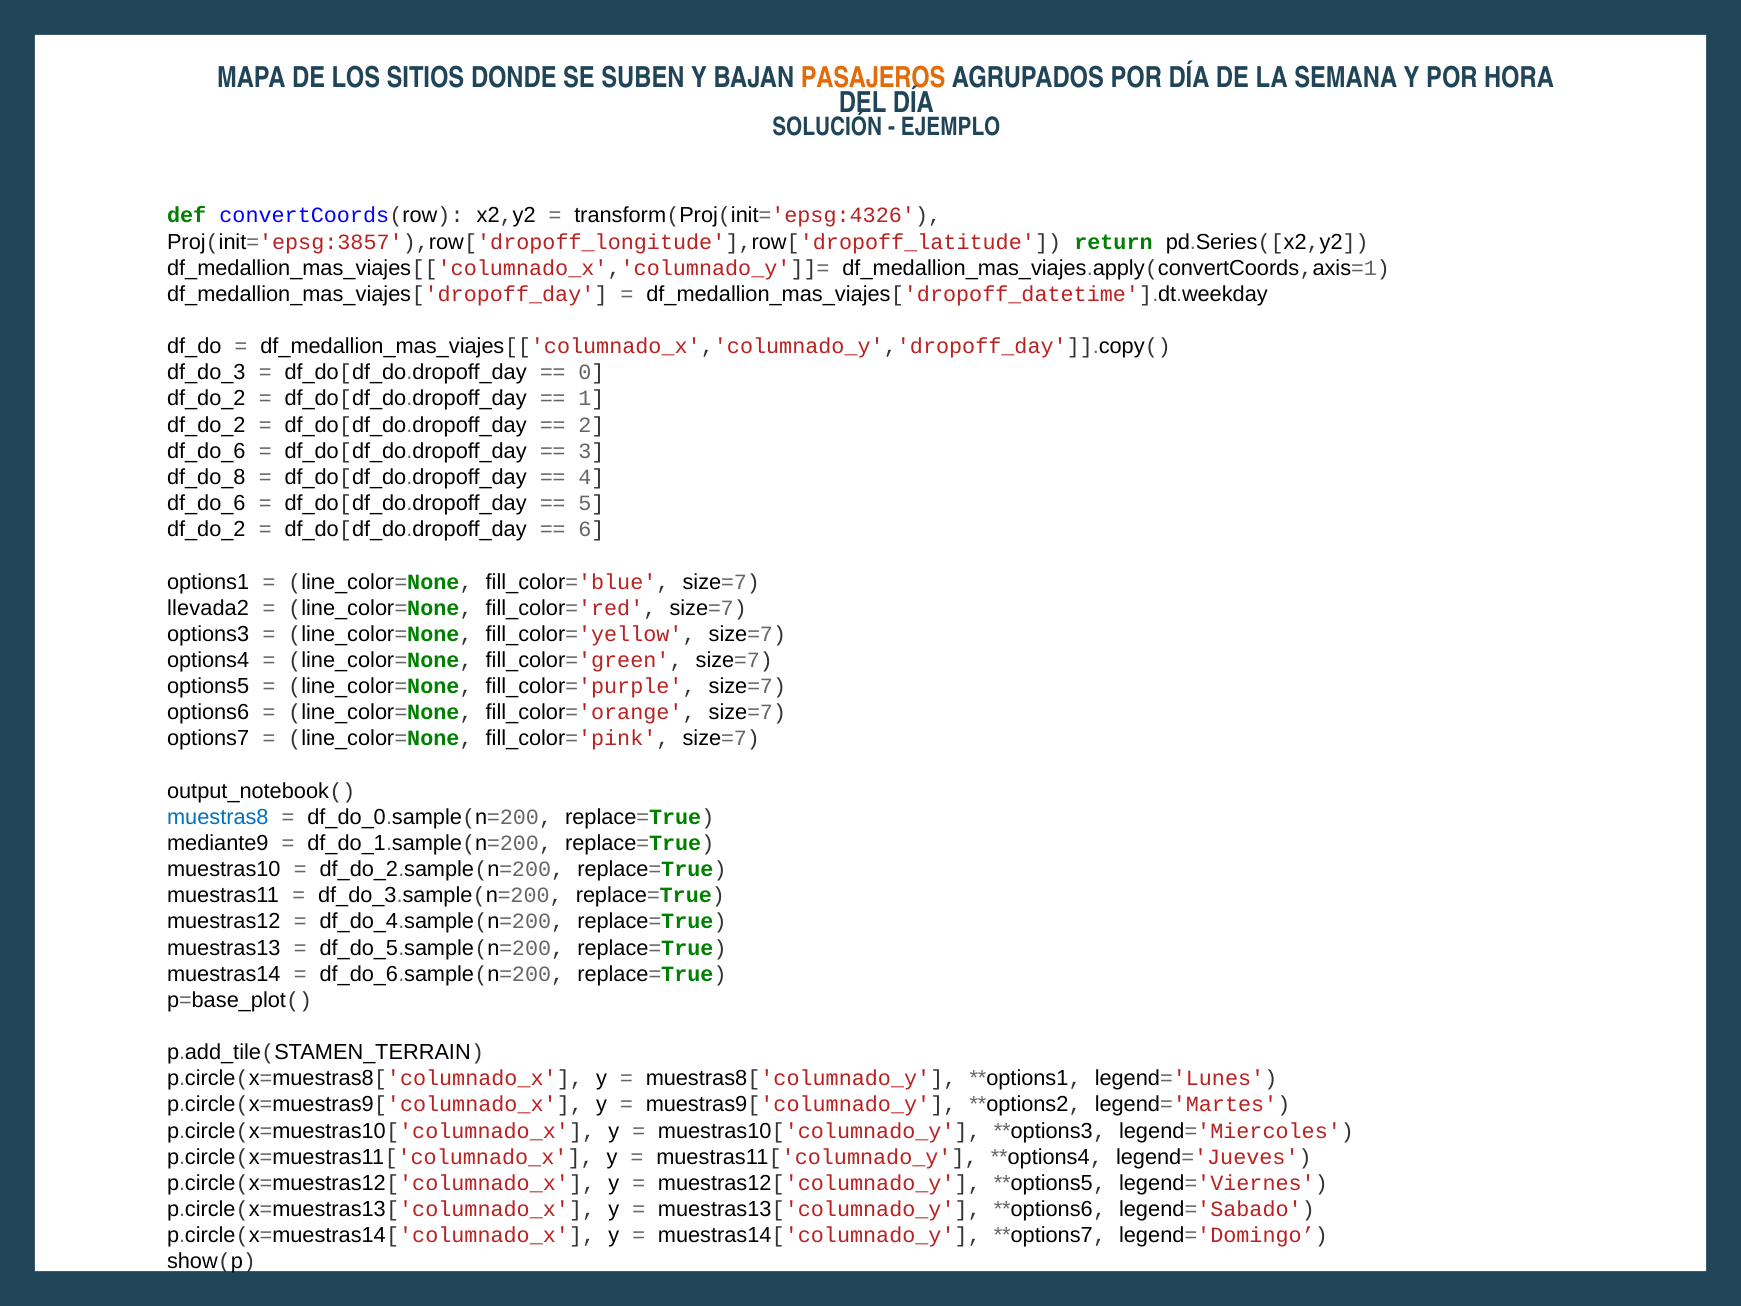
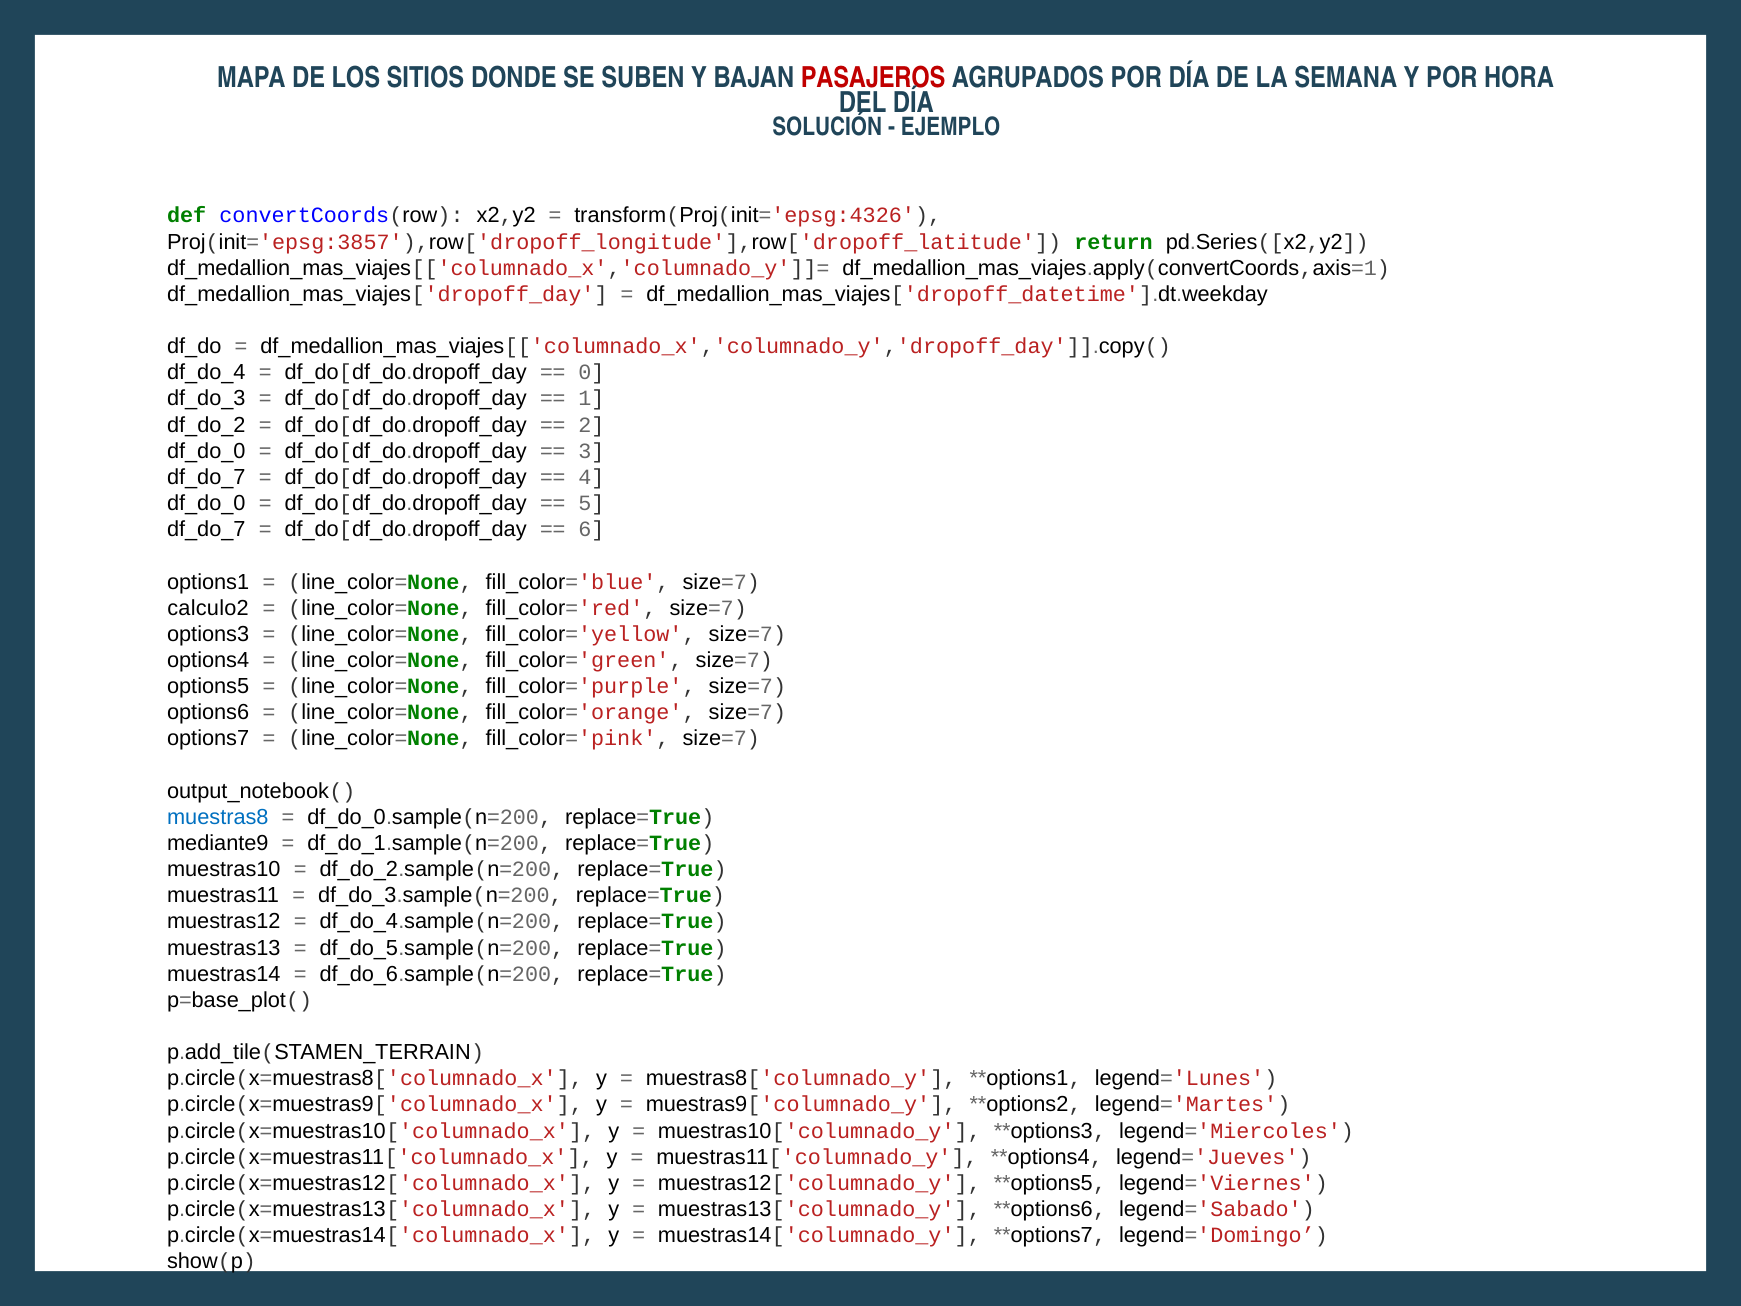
PASAJEROS colour: orange -> red (873, 78)
df_do_3: df_do_3 -> df_do_4 (206, 373)
df_do_2: df_do_2 -> df_do_3 (206, 399)
df_do_6: df_do_6 -> df_do_0 (206, 451)
df_do_8: df_do_8 -> df_do_7 (206, 477)
df_do_6: df_do_6 -> df_do_0 (206, 503)
df_do_2: df_do_2 -> df_do_7 (206, 529)
llevada2: llevada2 -> calculo2 (208, 608)
